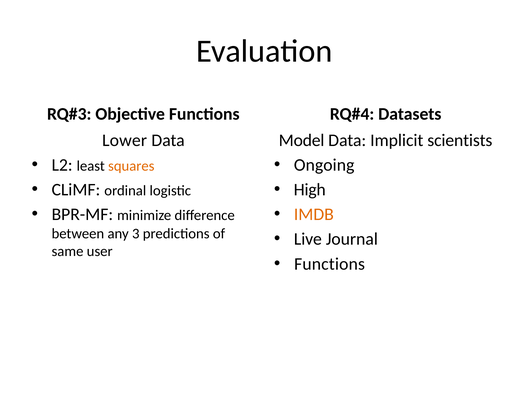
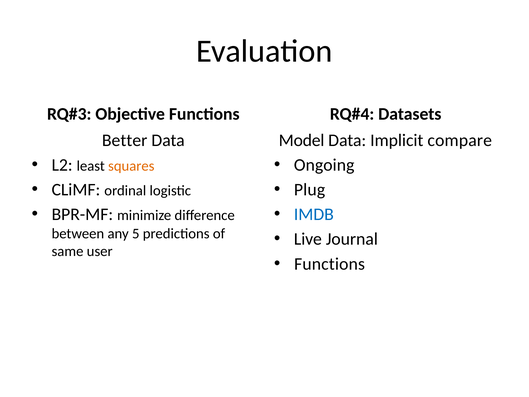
Lower: Lower -> Better (125, 140)
scientists: scientists -> compare (460, 140)
High: High -> Plug (310, 190)
IMDB colour: orange -> blue (314, 214)
3: 3 -> 5 (136, 234)
